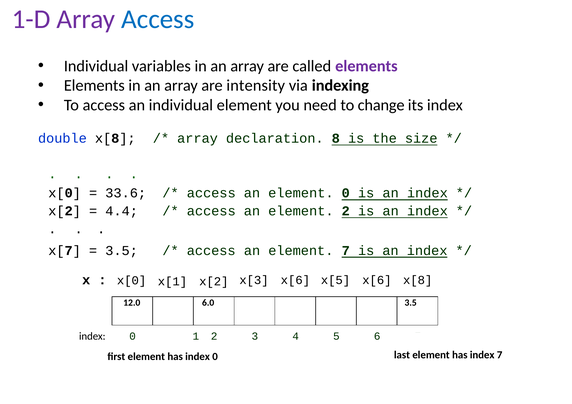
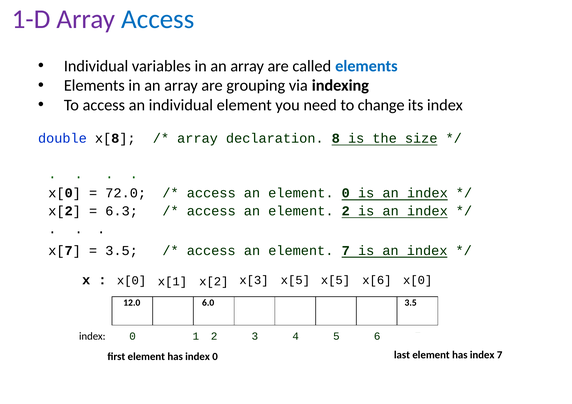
elements colour: purple -> blue (366, 66)
intensity: intensity -> grouping (256, 86)
33.6: 33.6 -> 72.0 (126, 193)
4.4: 4.4 -> 6.3 (122, 211)
x[3 x[6: x[6 -> x[5 (295, 281)
x[6 x[8: x[8 -> x[0 (418, 281)
